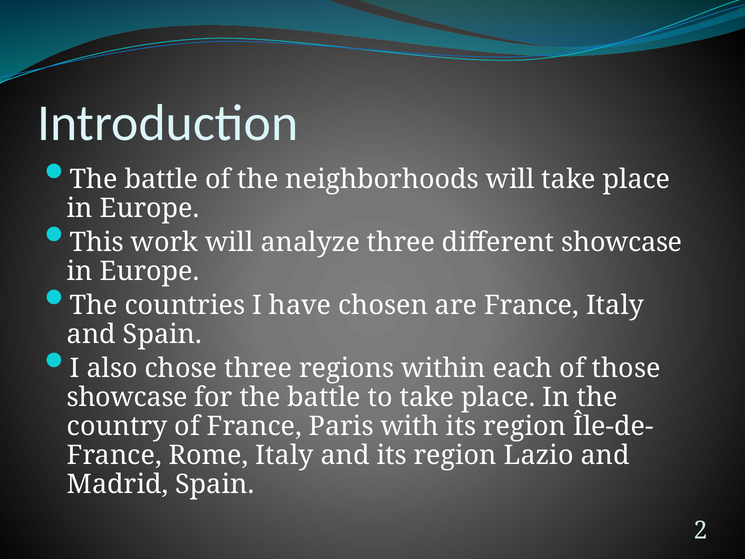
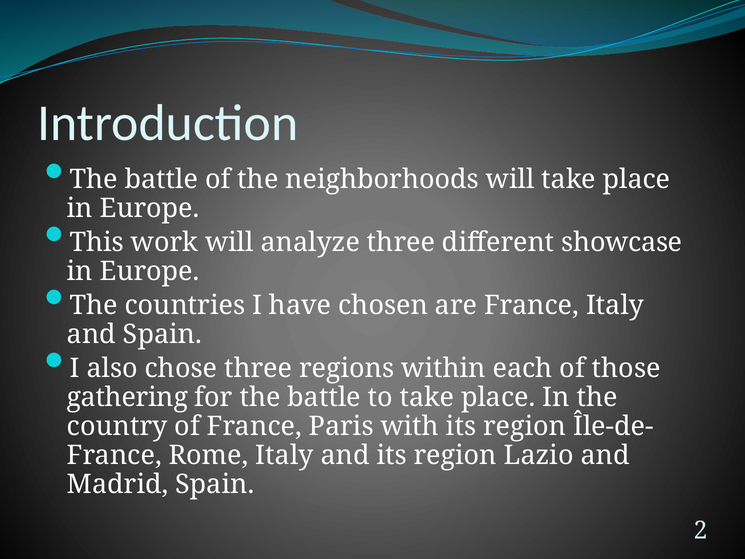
showcase: showcase -> gathering (127, 397)
